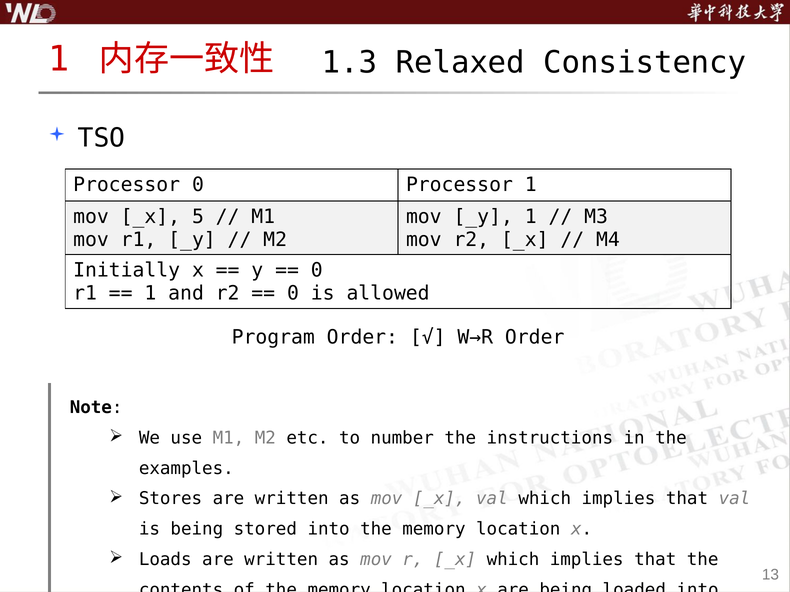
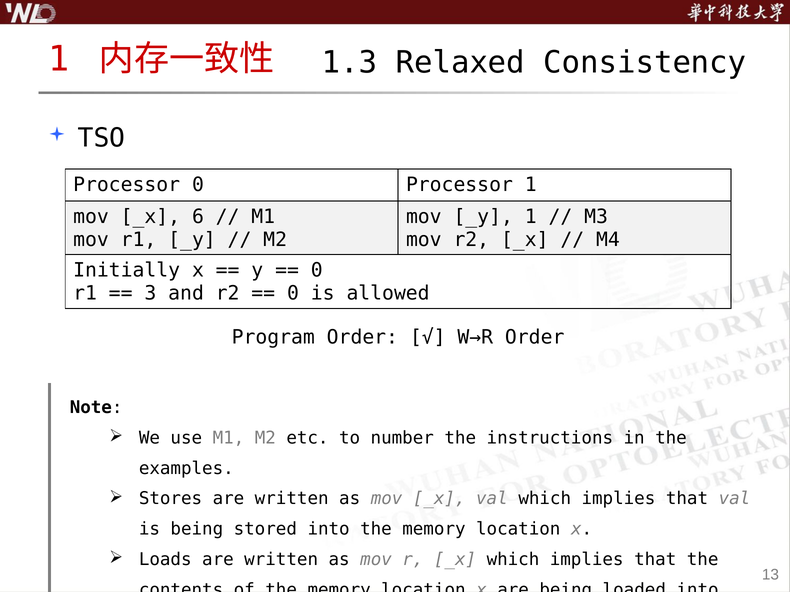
5: 5 -> 6 (198, 217)
1: 1 -> 3 (150, 294)
